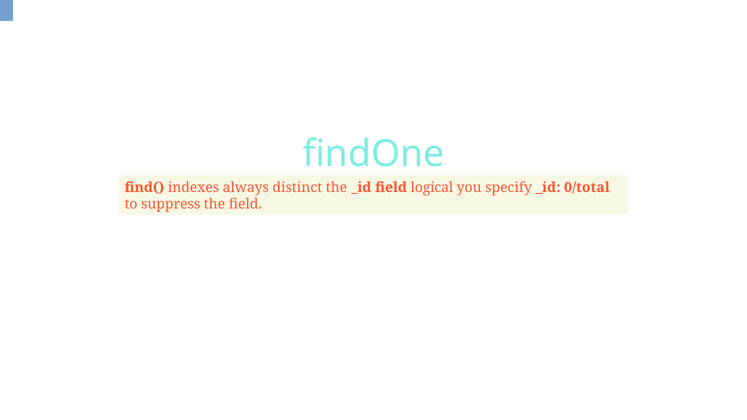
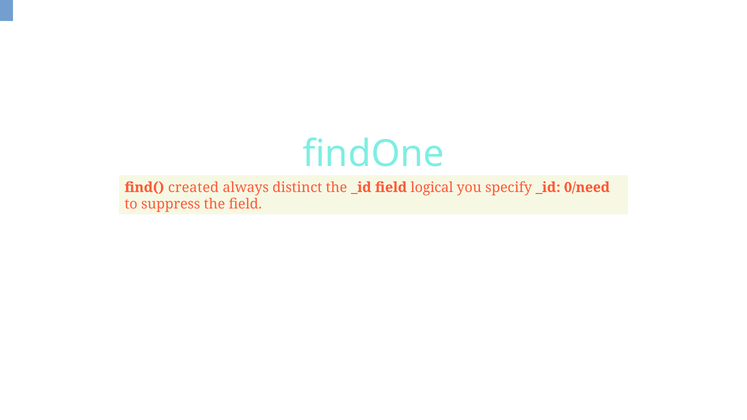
indexes: indexes -> created (193, 187)
0/total: 0/total -> 0/need (587, 187)
